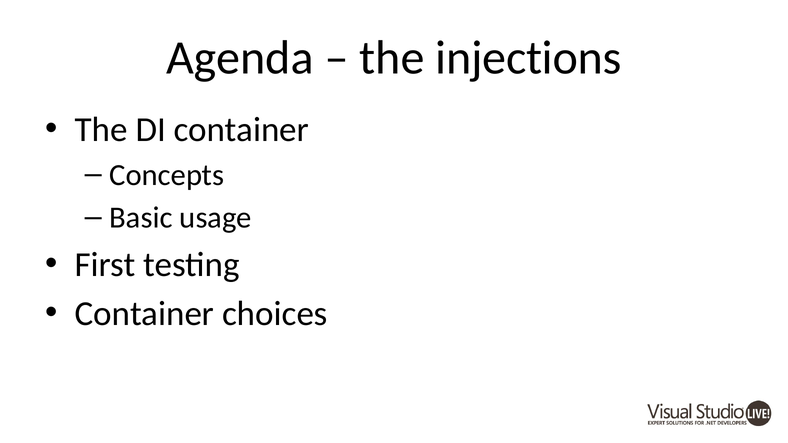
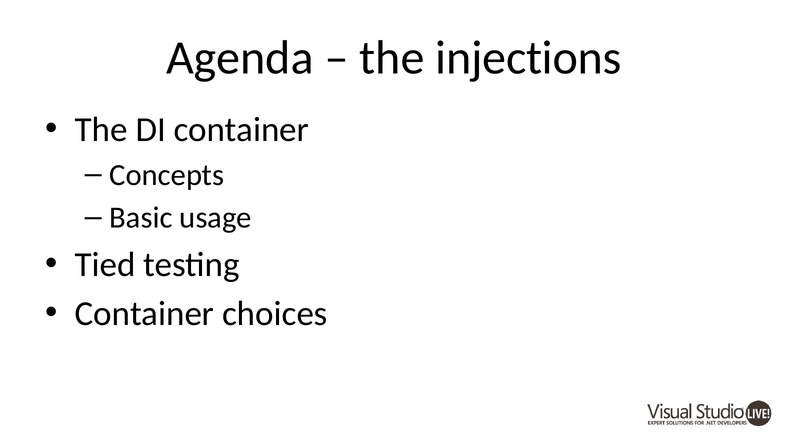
First: First -> Tied (105, 265)
